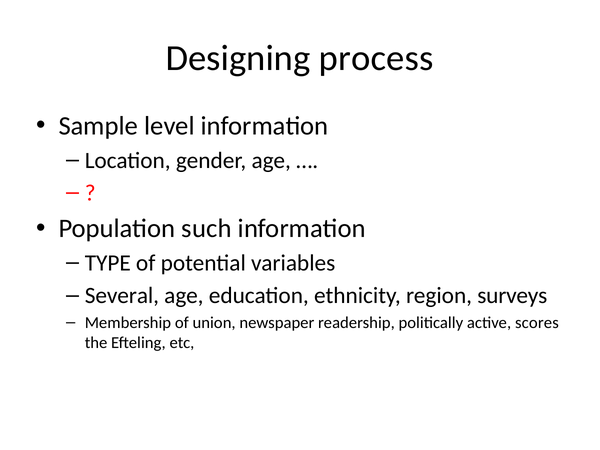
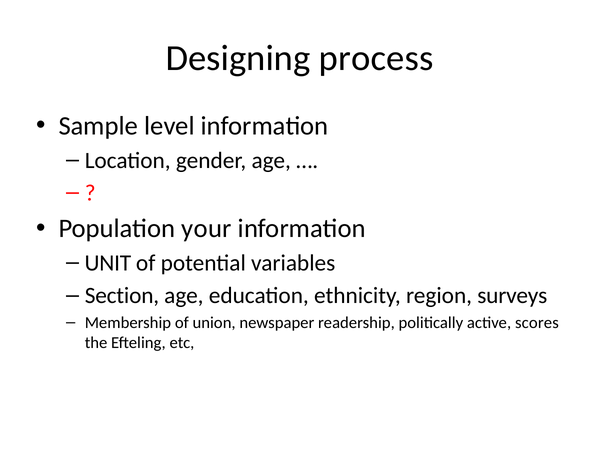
such: such -> your (207, 229)
TYPE: TYPE -> UNIT (108, 263)
Several: Several -> Section (122, 296)
